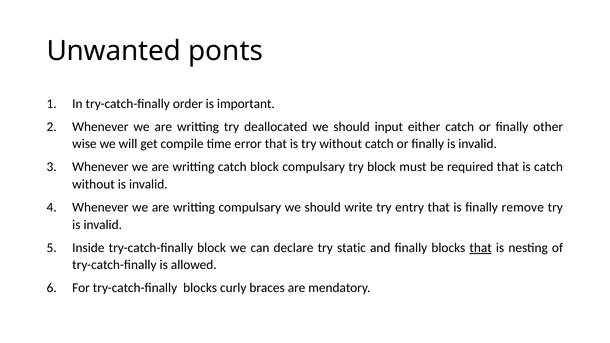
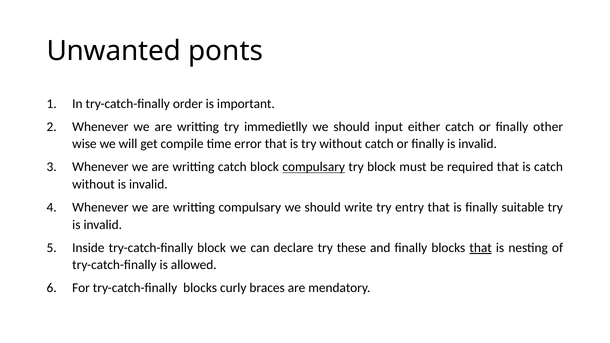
deallocated: deallocated -> immedietlly (276, 127)
compulsary underline: none -> present (314, 167)
remove: remove -> suitable (523, 207)
static: static -> these (351, 248)
